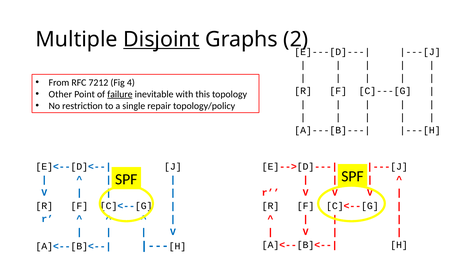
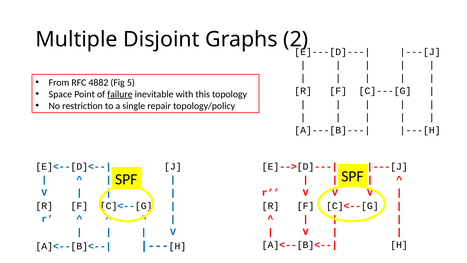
Disjoint underline: present -> none (161, 39)
7212: 7212 -> 4882 (98, 82)
4: 4 -> 5 (131, 82)
Other: Other -> Space (60, 94)
